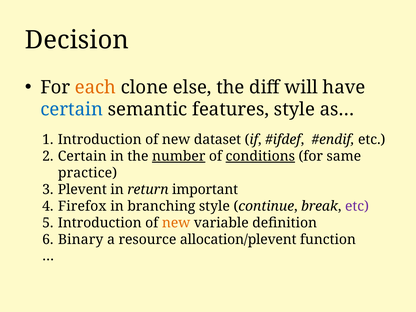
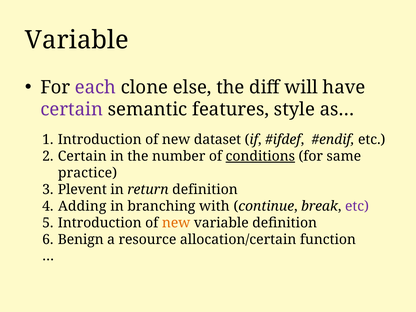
Decision: Decision -> Variable (77, 40)
each colour: orange -> purple (95, 87)
certain colour: blue -> purple (72, 109)
number underline: present -> none (179, 156)
return important: important -> definition (205, 190)
Firefox: Firefox -> Adding (82, 206)
branching style: style -> with (214, 206)
Binary: Binary -> Benign (81, 239)
allocation/plevent: allocation/plevent -> allocation/certain (238, 239)
